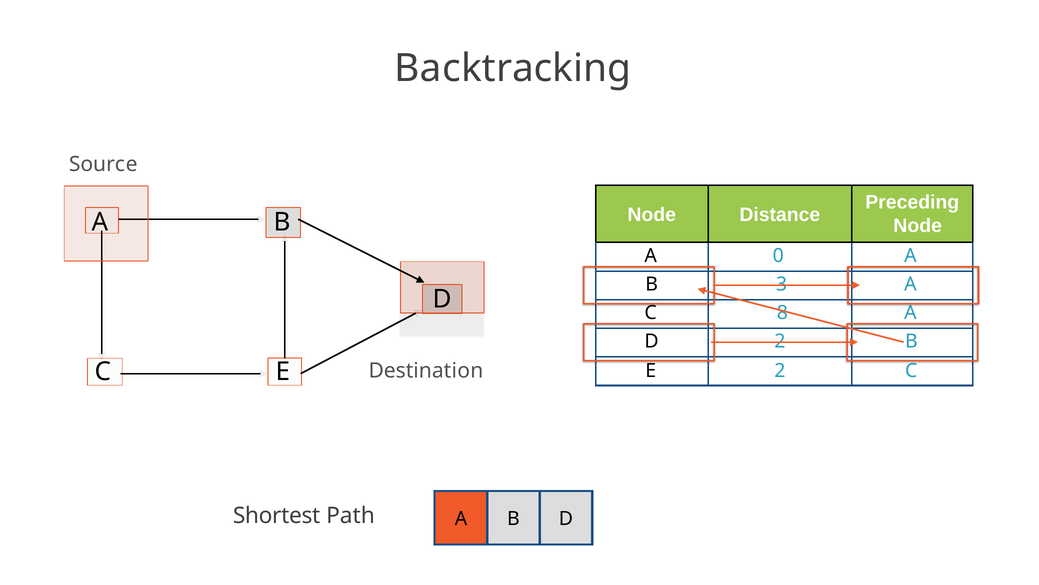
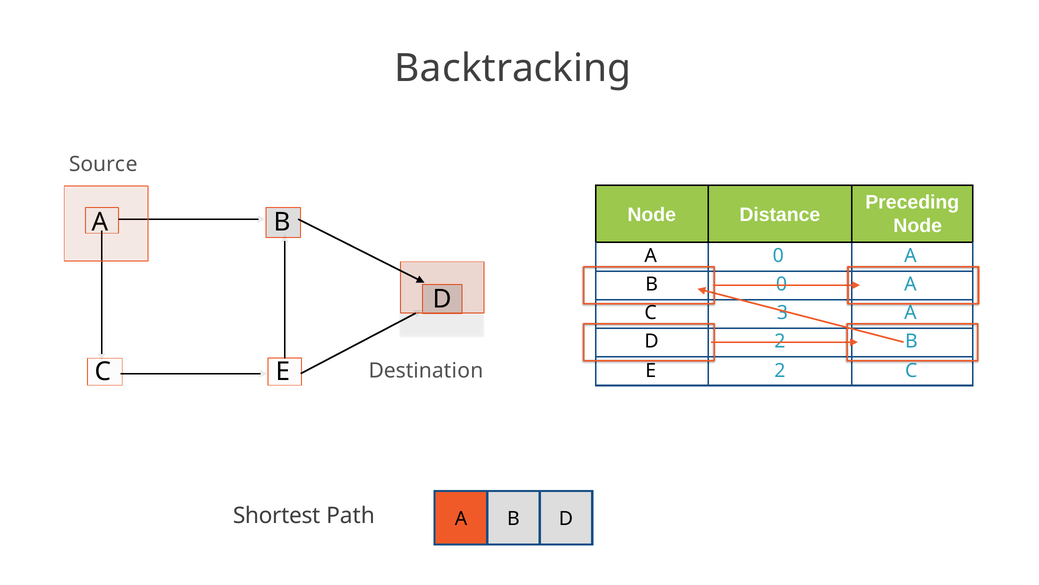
3: 3 -> 0 (782, 284)
8: 8 -> 3 (782, 313)
